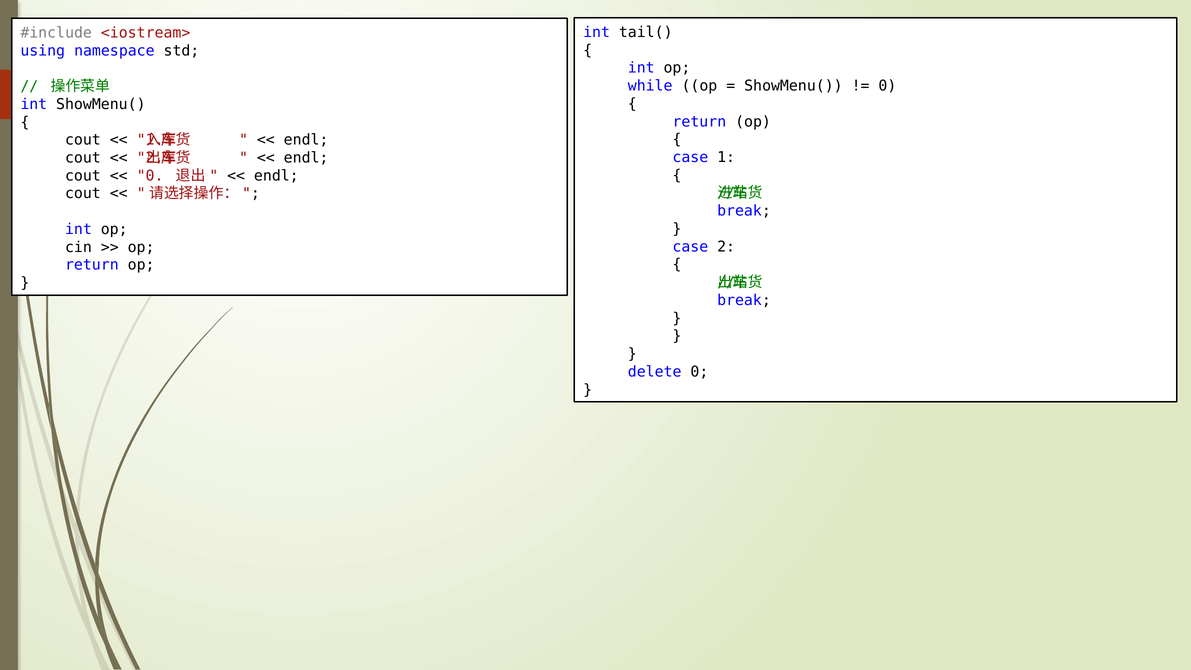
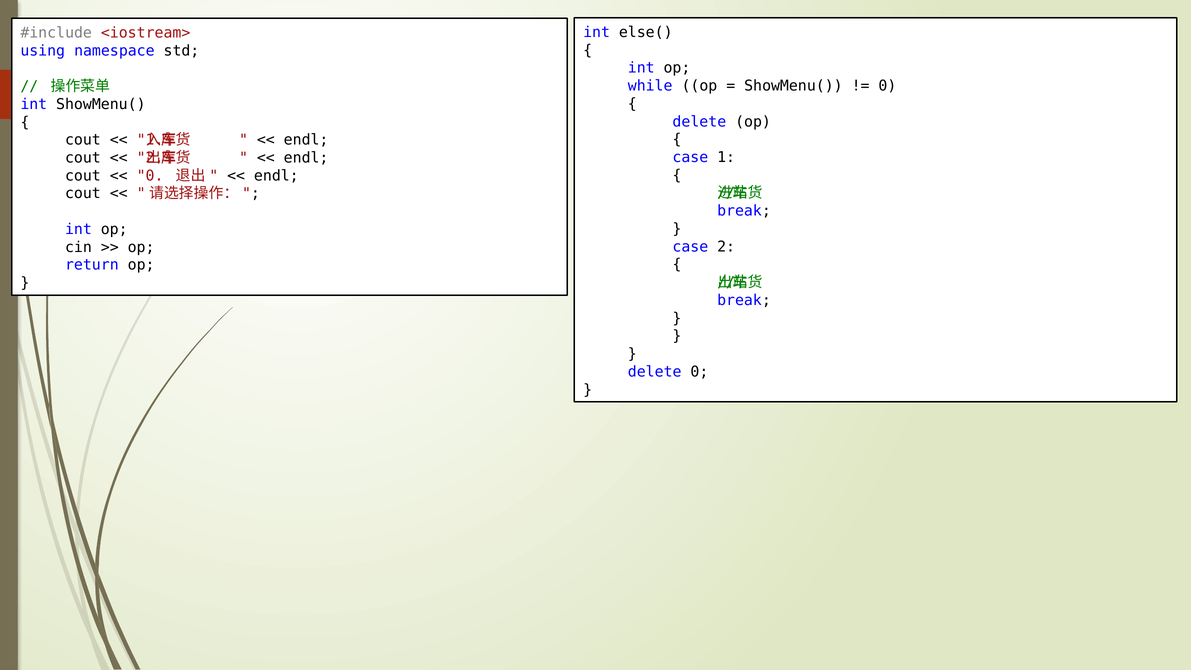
tail(: tail( -> else( (646, 32)
return: return -> delete (699, 122)
